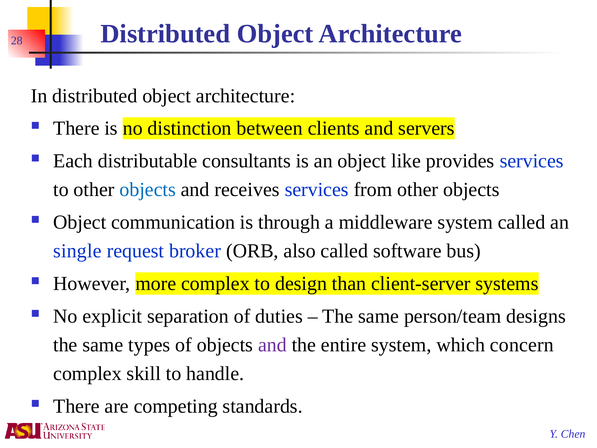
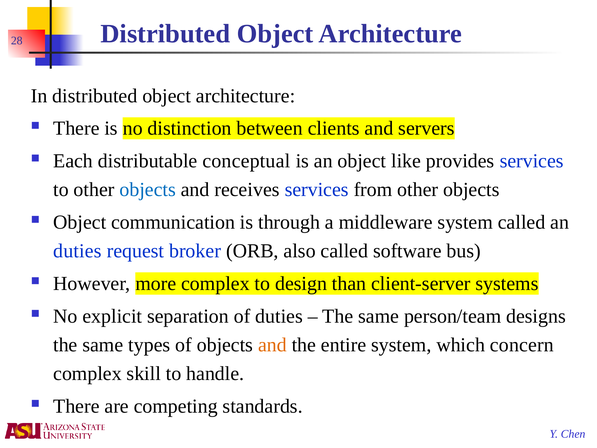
consultants: consultants -> conceptual (246, 161)
single: single -> duties (77, 251)
and colour: purple -> orange (272, 345)
